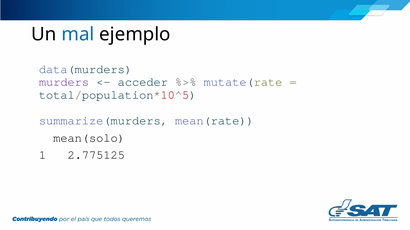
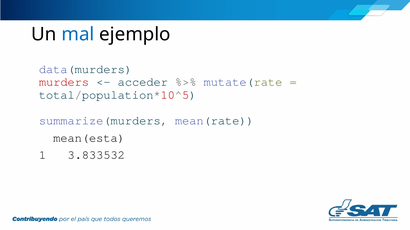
murders colour: purple -> red (64, 82)
mean(solo: mean(solo -> mean(esta (89, 138)
2.775125: 2.775125 -> 3.833532 (96, 155)
